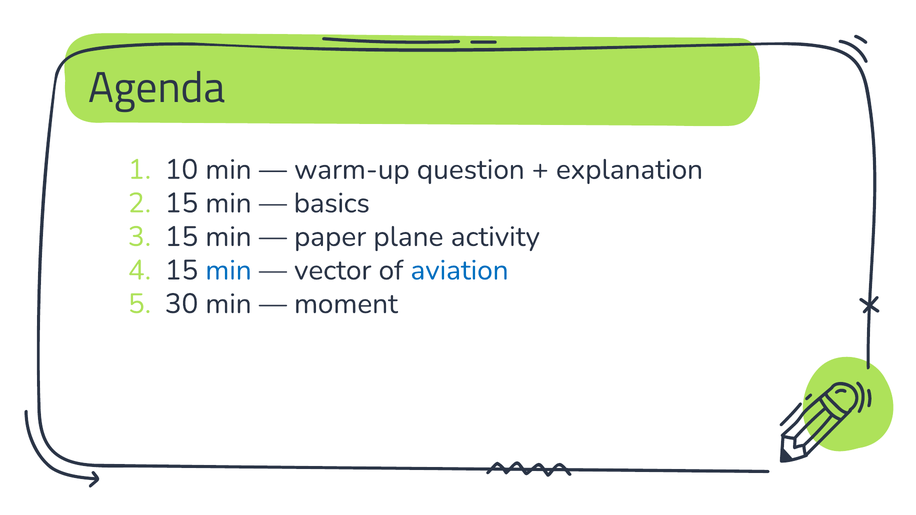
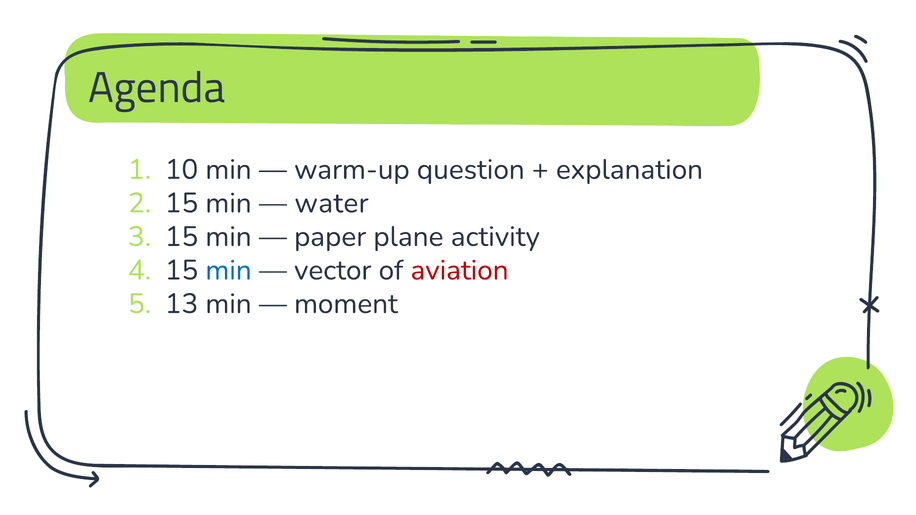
basics: basics -> water (332, 203)
aviation colour: blue -> red (460, 270)
30: 30 -> 13 (182, 304)
